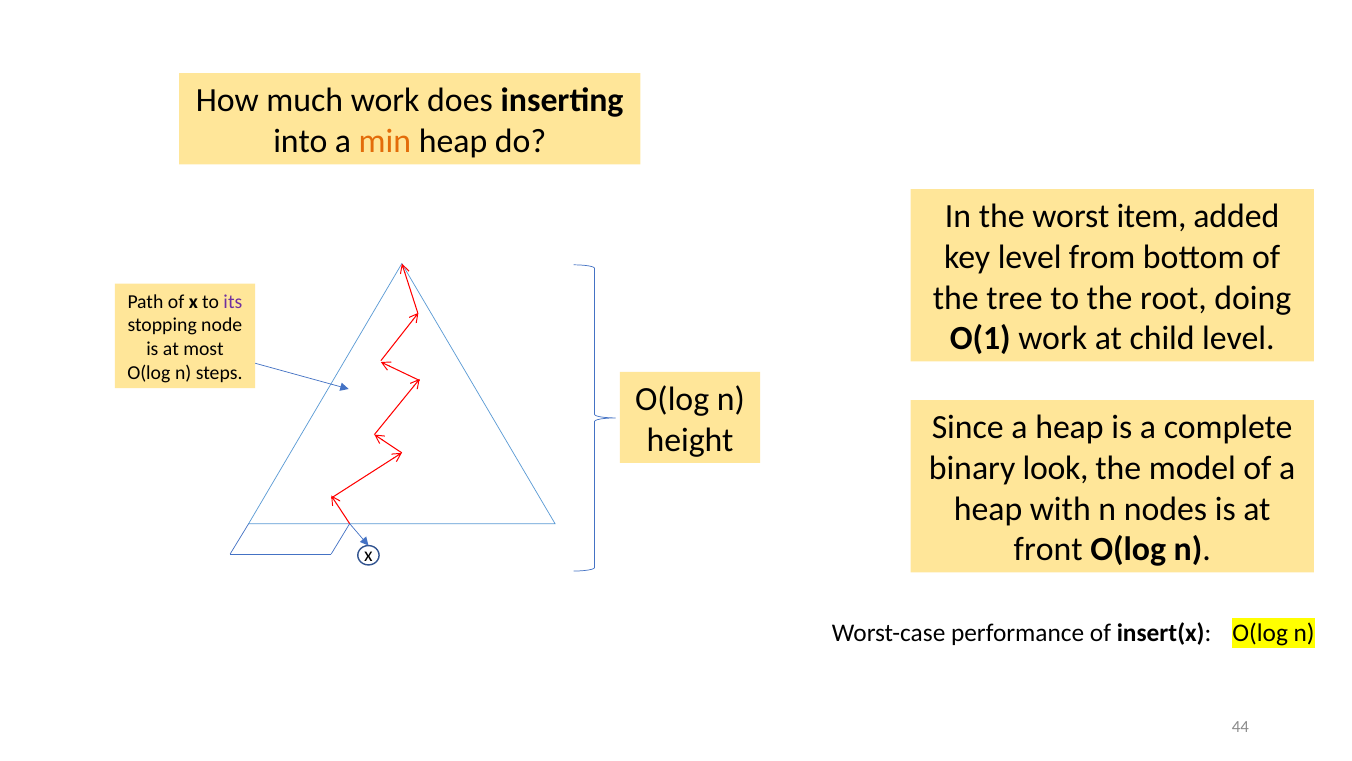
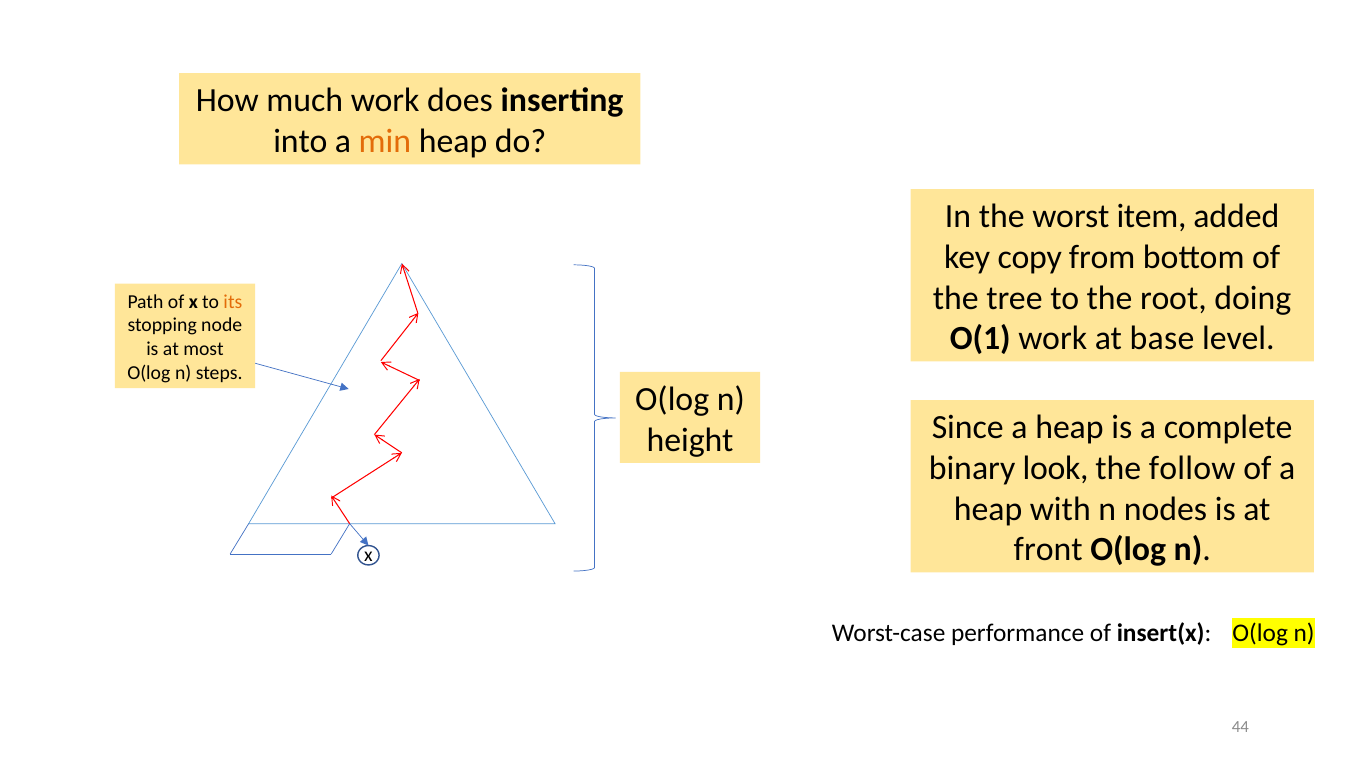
key level: level -> copy (1030, 257)
its colour: purple -> orange (233, 302)
child: child -> base (1162, 338)
model: model -> follow (1192, 468)
